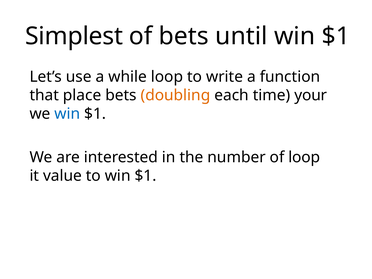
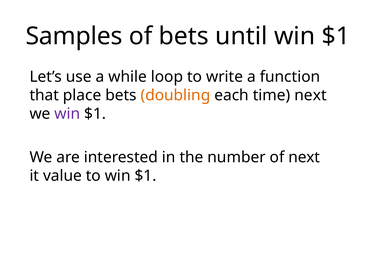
Simplest: Simplest -> Samples (74, 36)
time your: your -> next (311, 95)
win colour: blue -> purple (67, 114)
of loop: loop -> next (304, 157)
